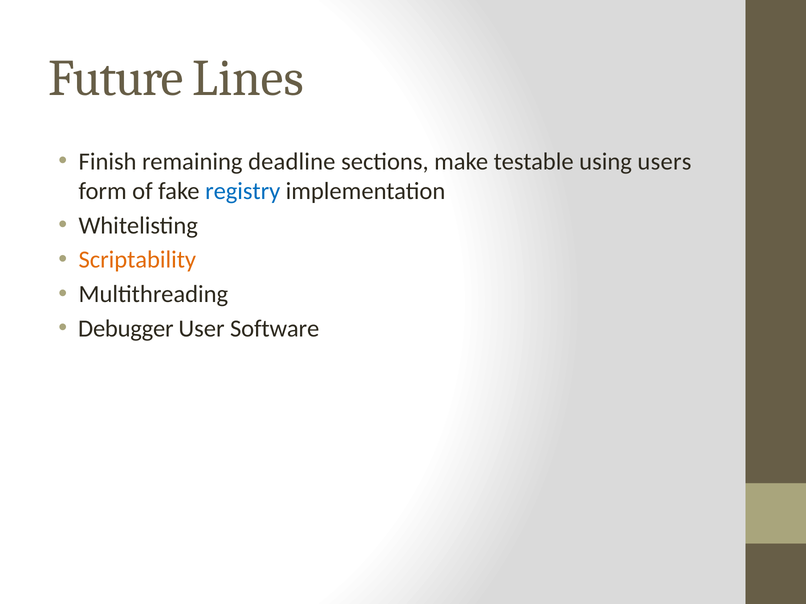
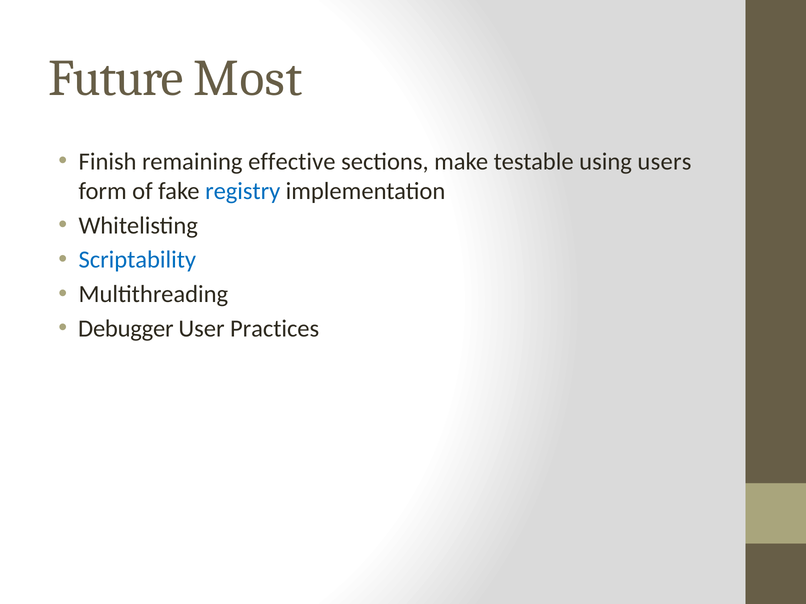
Lines: Lines -> Most (248, 78)
deadline: deadline -> effective (292, 162)
Scriptability colour: orange -> blue (137, 260)
Software: Software -> Practices (275, 329)
